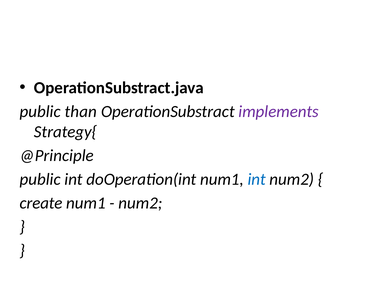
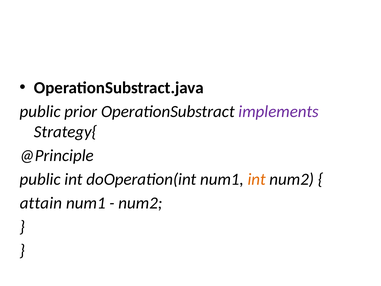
than: than -> prior (81, 111)
int colour: blue -> orange (257, 179)
create: create -> attain (41, 203)
